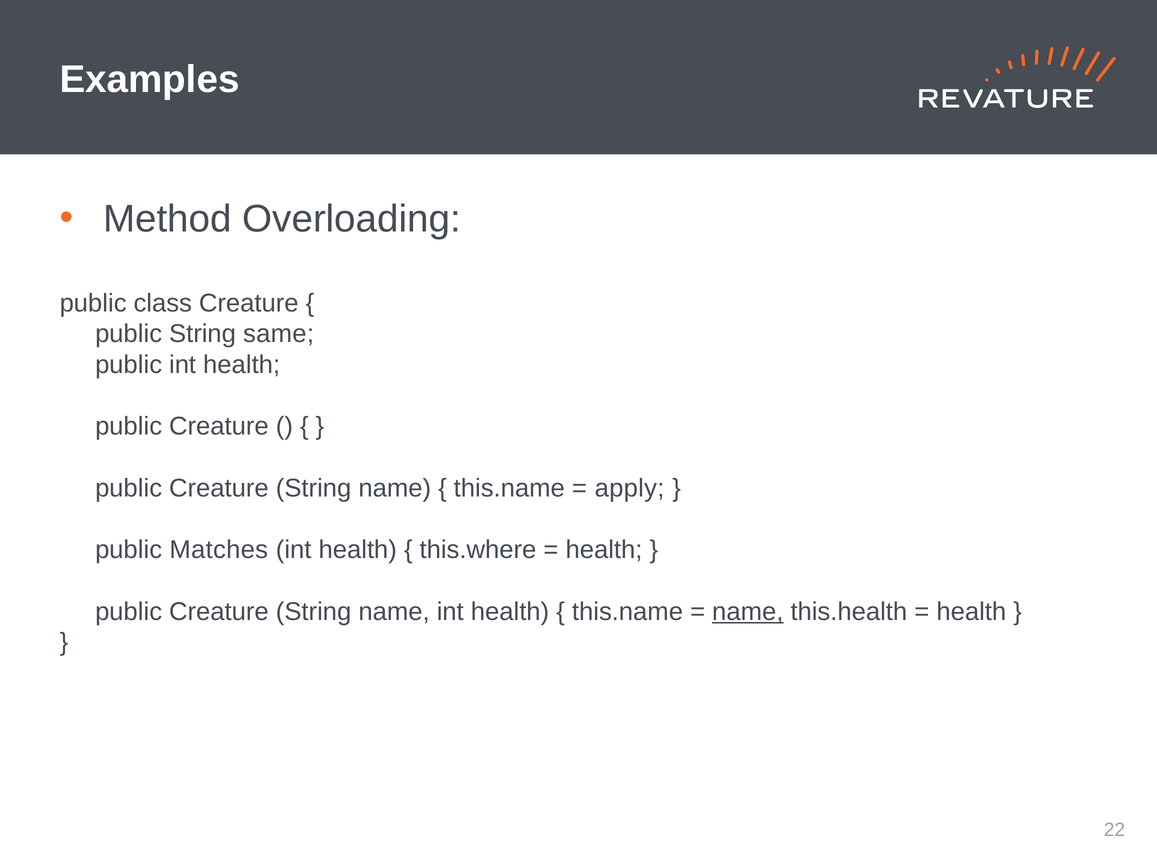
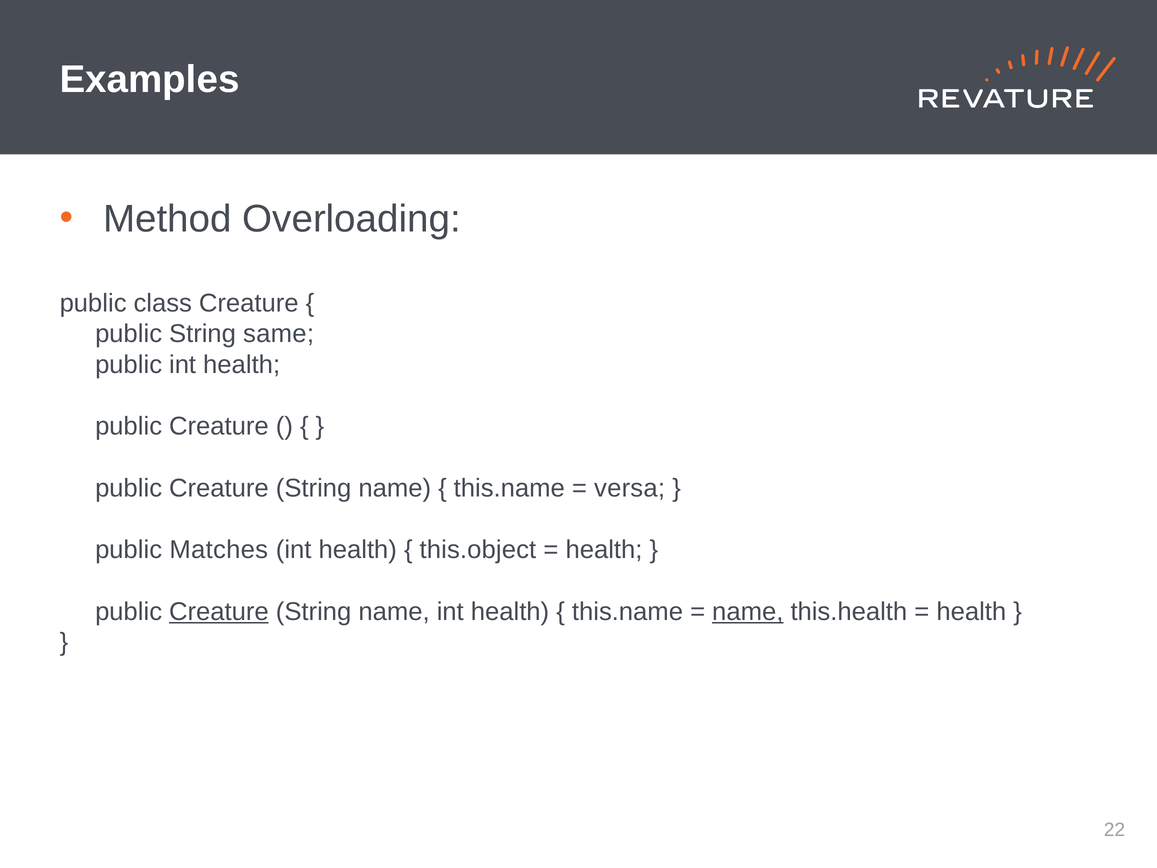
apply: apply -> versa (630, 488)
this.where: this.where -> this.object (478, 550)
Creature underline: none -> present (219, 611)
